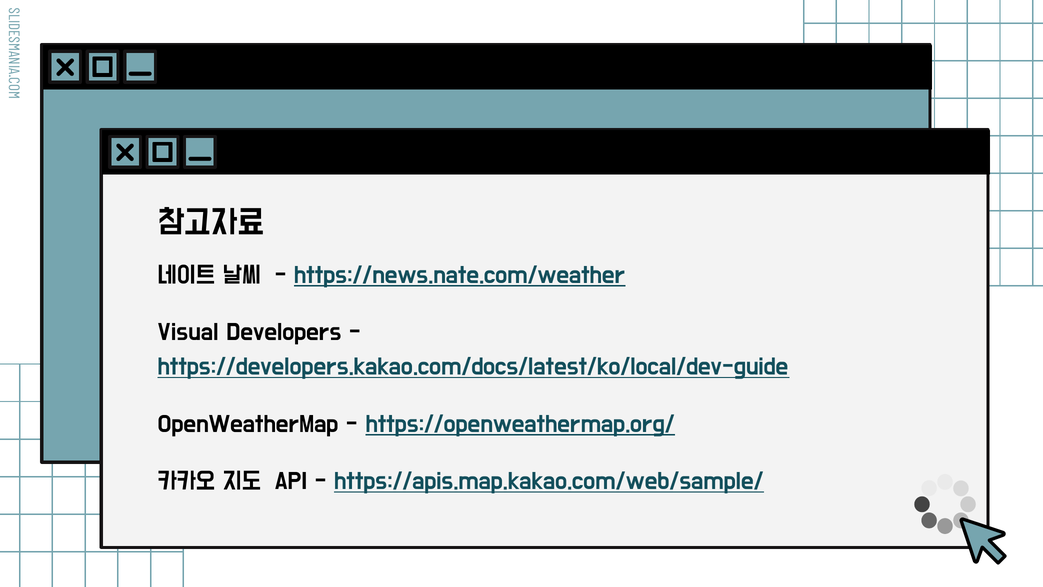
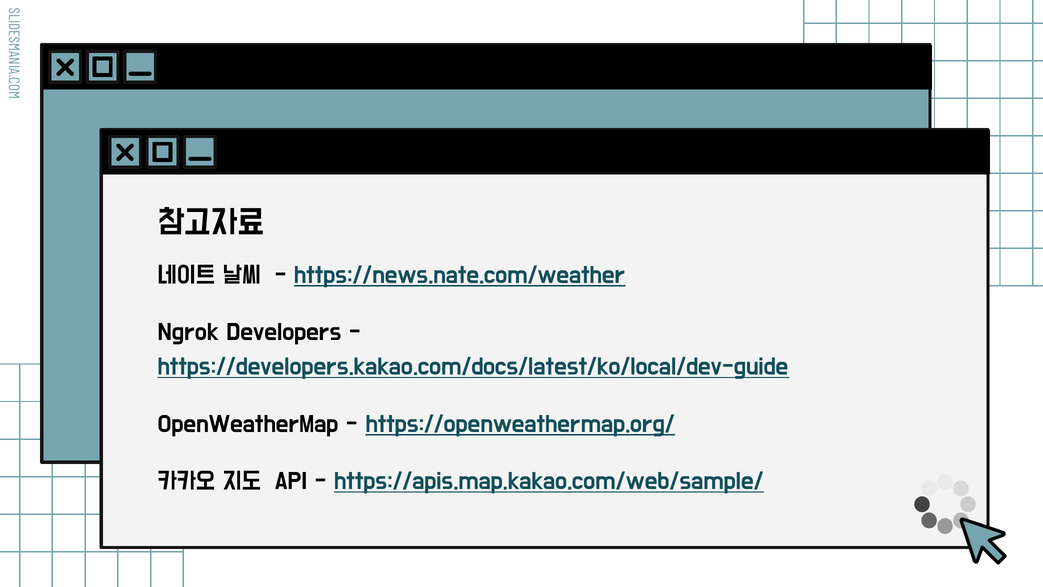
Visual: Visual -> Ngrok (188, 332)
